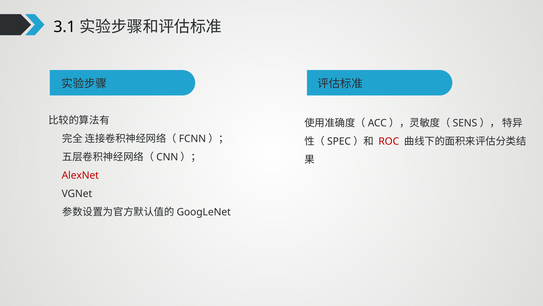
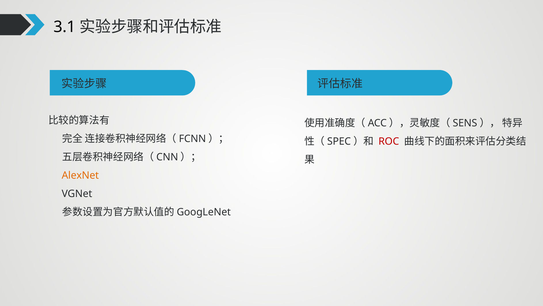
AlexNet colour: red -> orange (80, 175)
